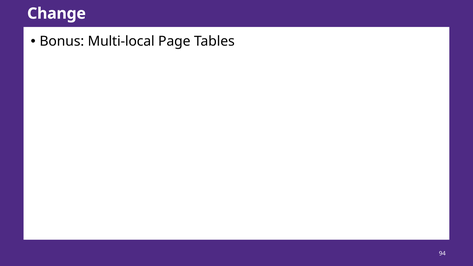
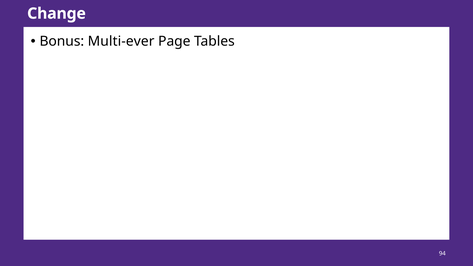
Multi-local: Multi-local -> Multi-ever (121, 41)
